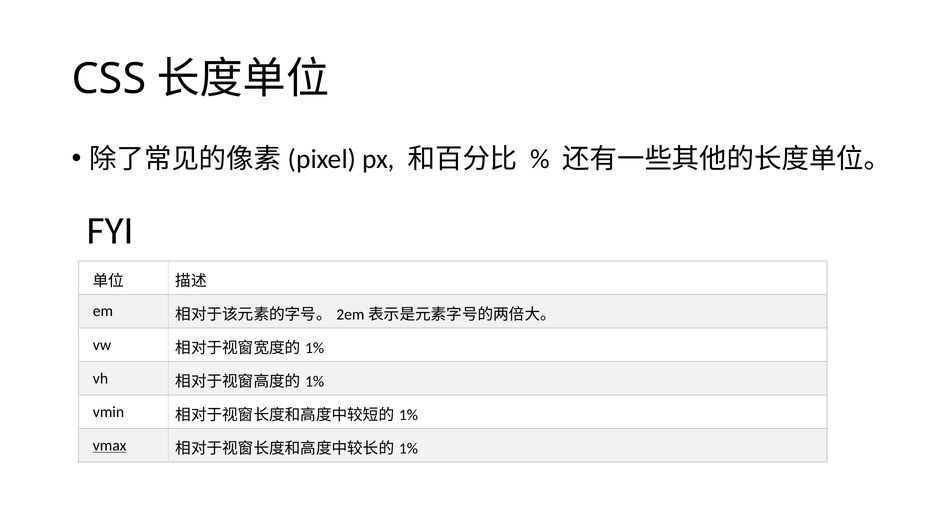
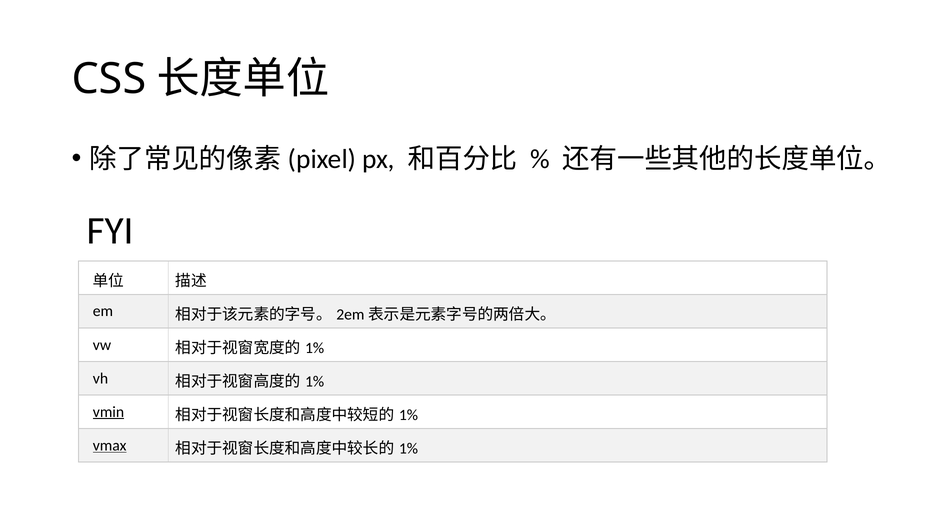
vmin underline: none -> present (109, 412)
